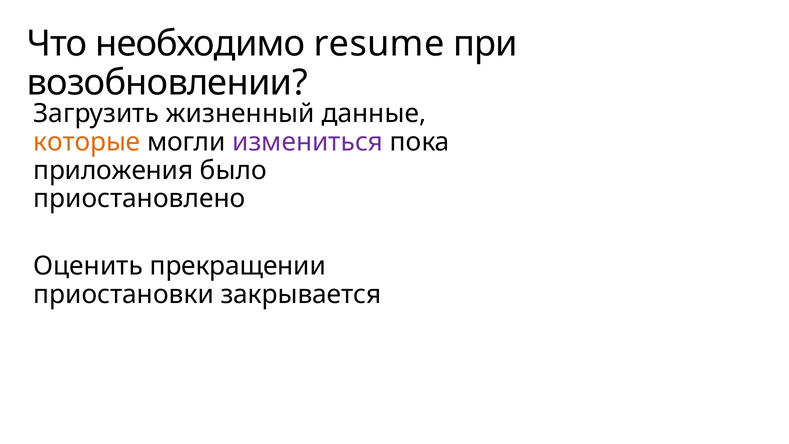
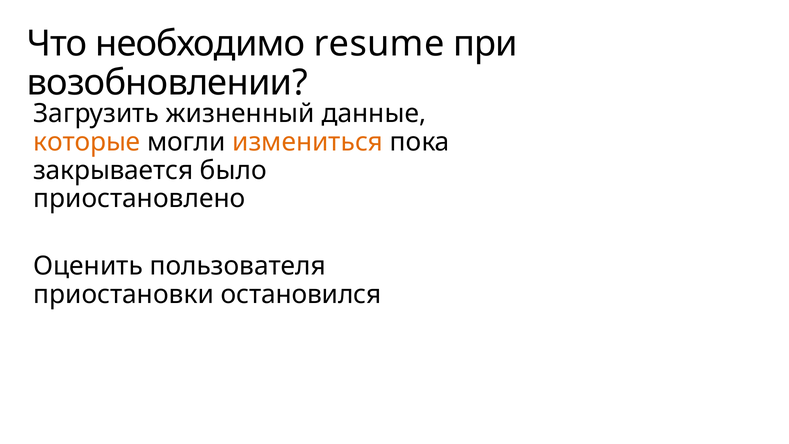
измениться colour: purple -> orange (308, 142)
приложения: приложения -> закрывается (113, 170)
прекращении: прекращении -> пользователя (238, 266)
закрывается: закрывается -> остановился (301, 294)
